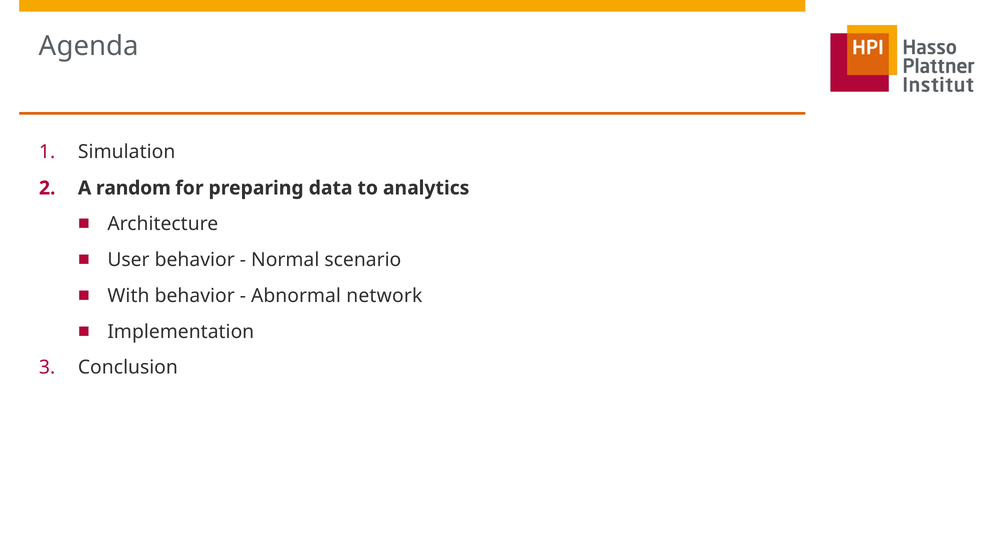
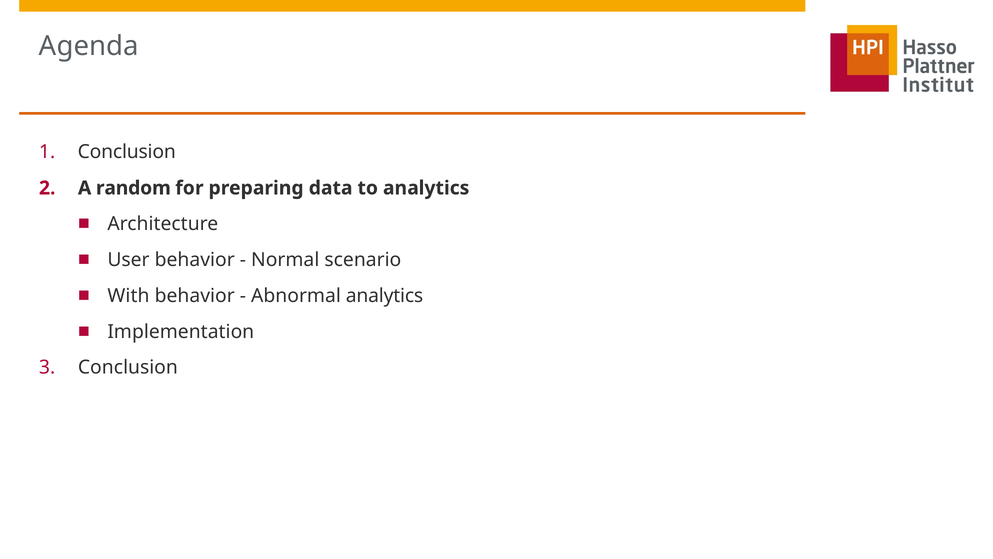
Simulation: Simulation -> Conclusion (127, 152)
Abnormal network: network -> analytics (385, 296)
